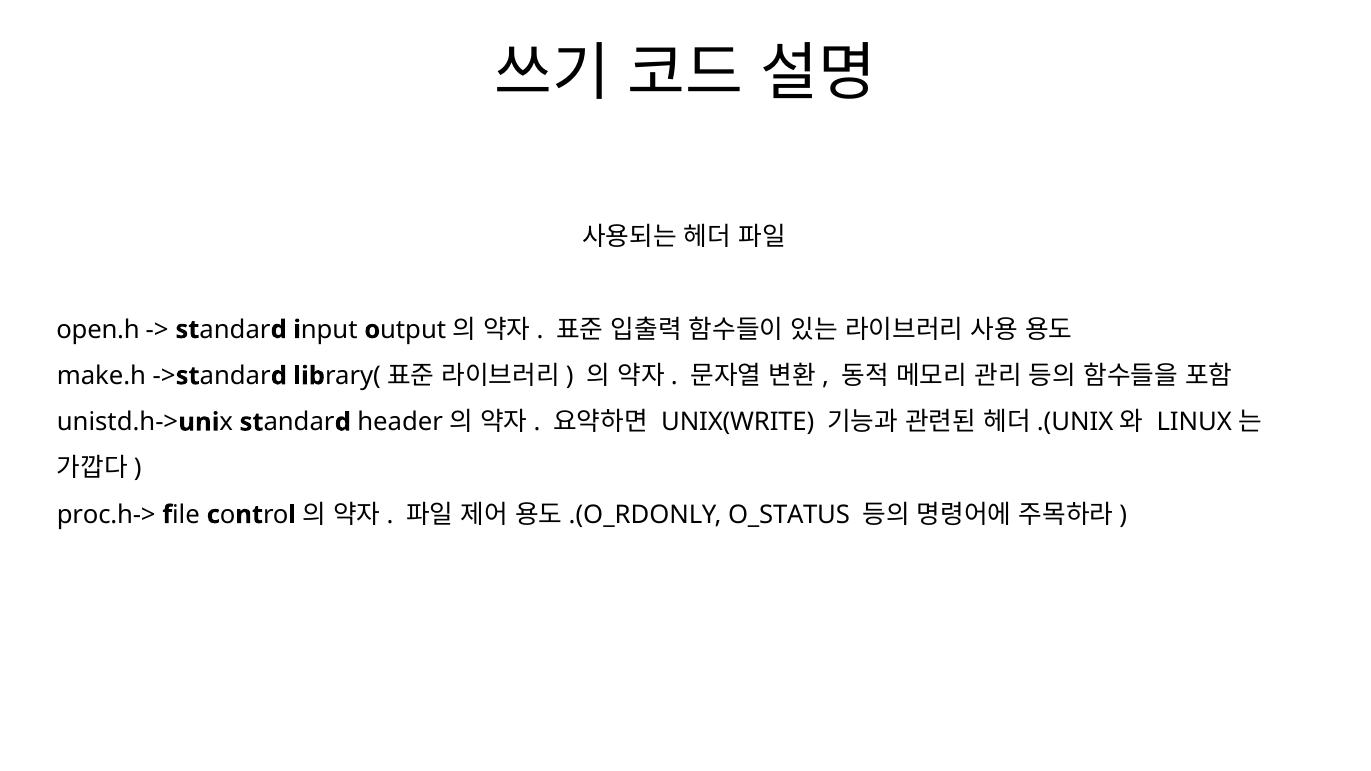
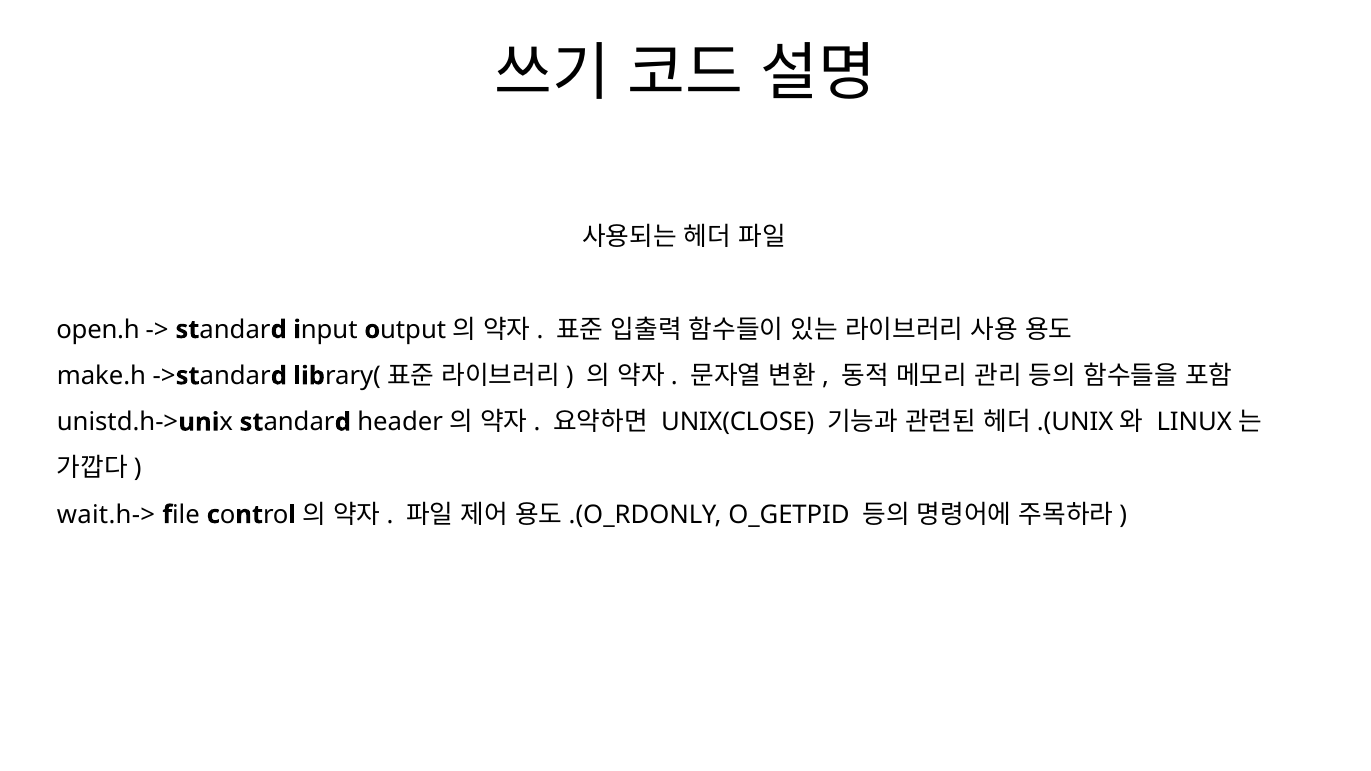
UNIX(WRITE: UNIX(WRITE -> UNIX(CLOSE (738, 422)
proc.h->: proc.h-> -> wait.h-> (106, 515)
O_STATUS: O_STATUS -> O_GETPID (789, 515)
